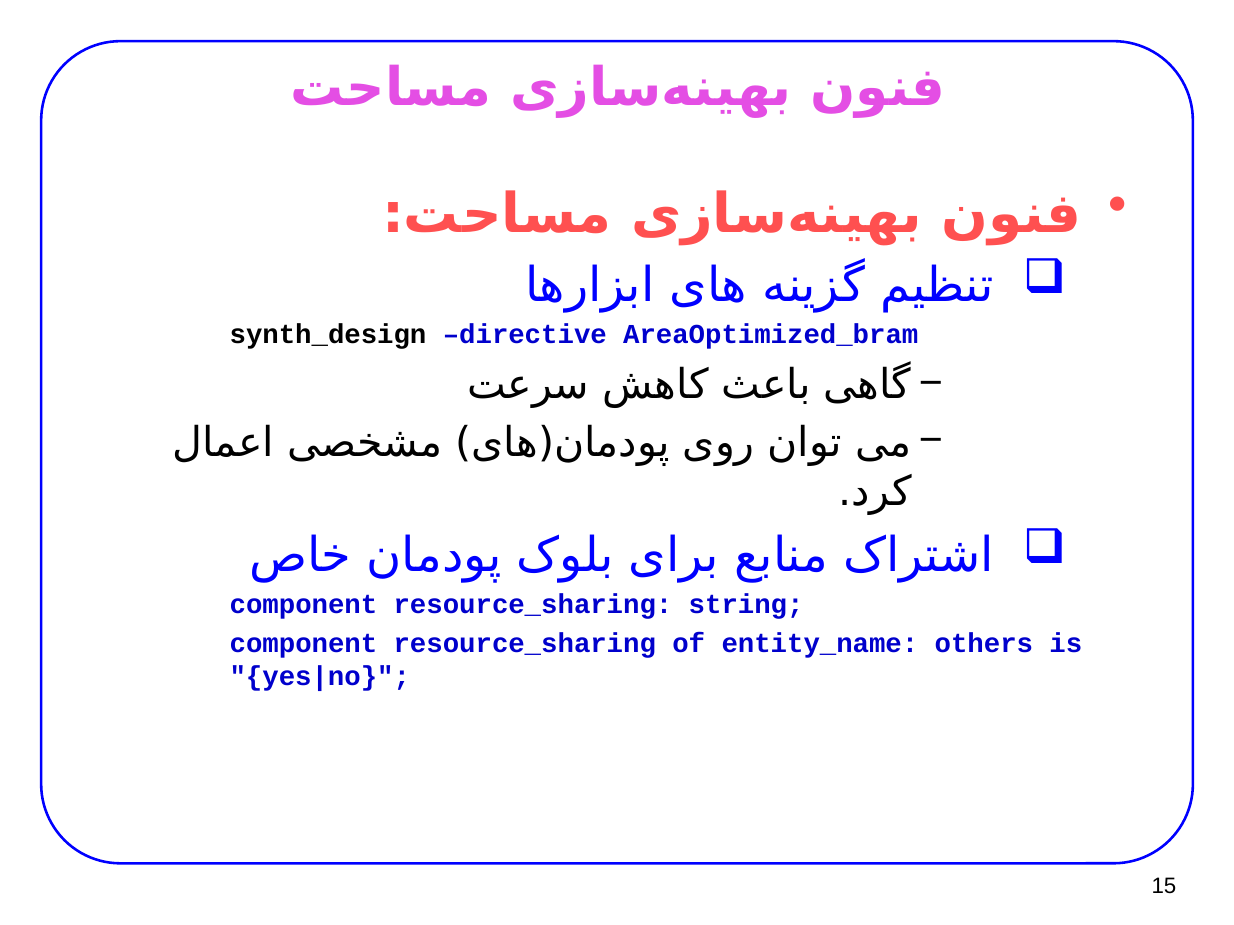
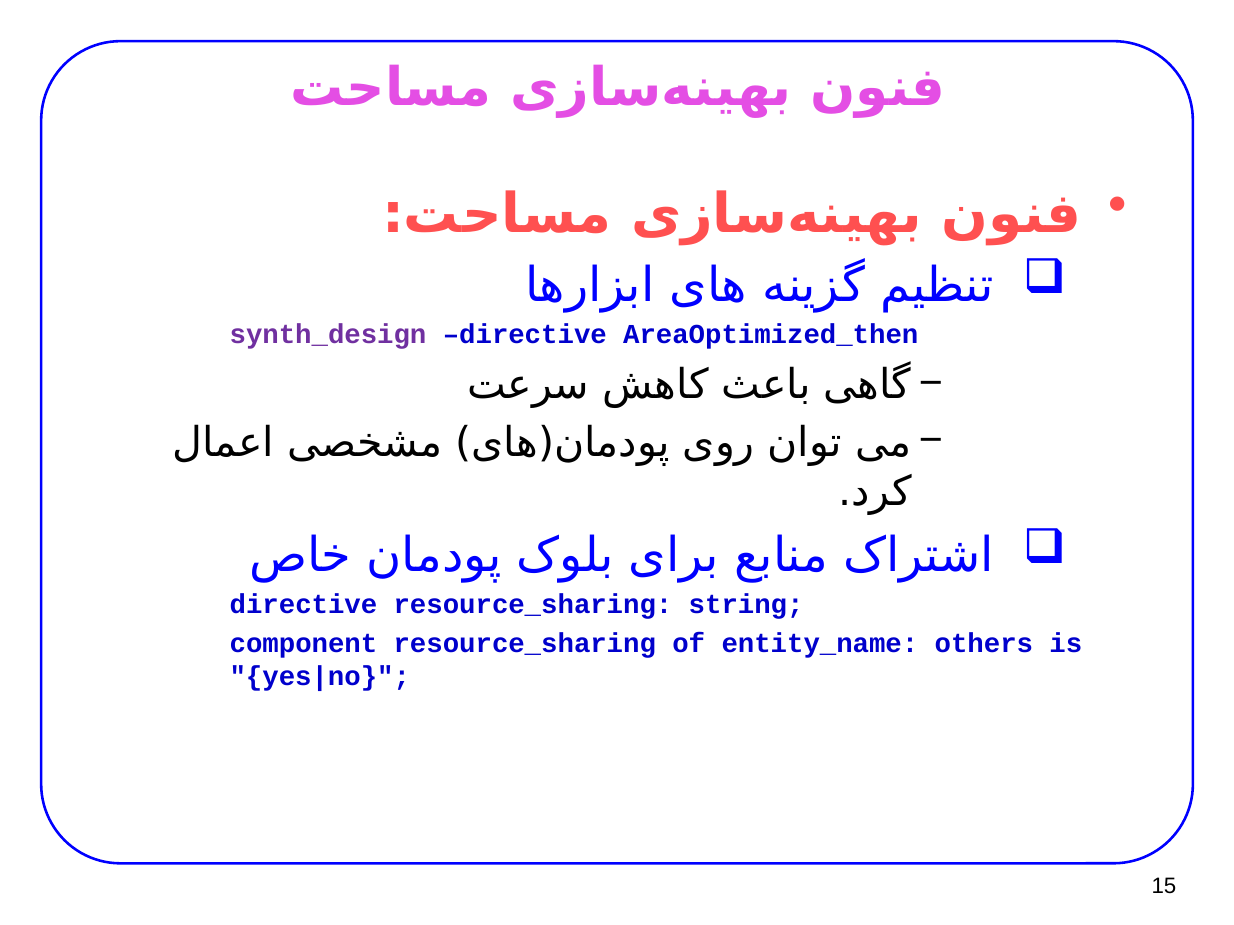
synth_design colour: black -> purple (328, 335)
AreaOptimized_bram: AreaOptimized_bram -> AreaOptimized_then (771, 335)
component: component -> directive (303, 605)
